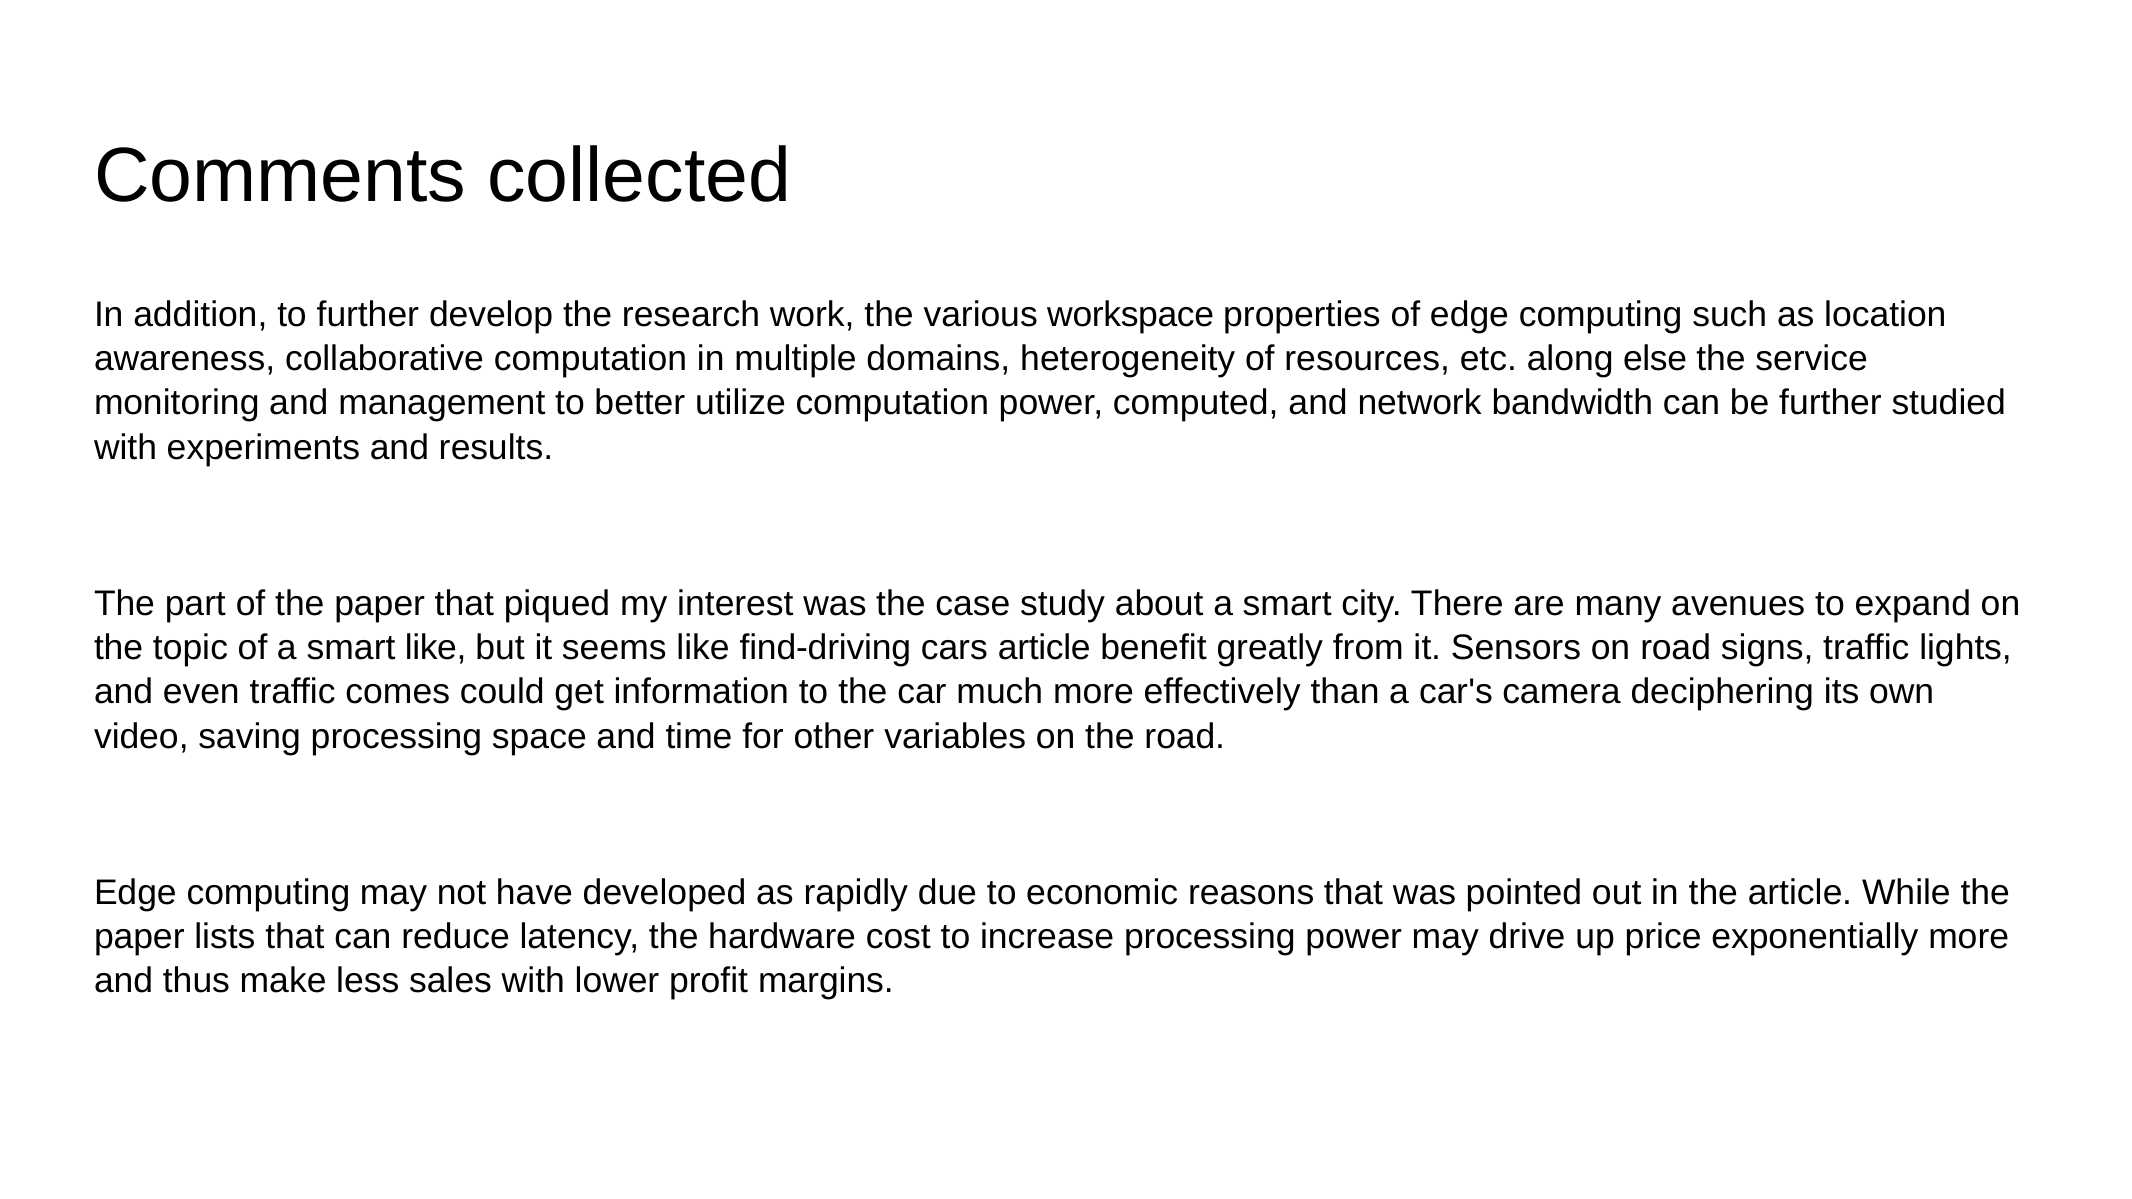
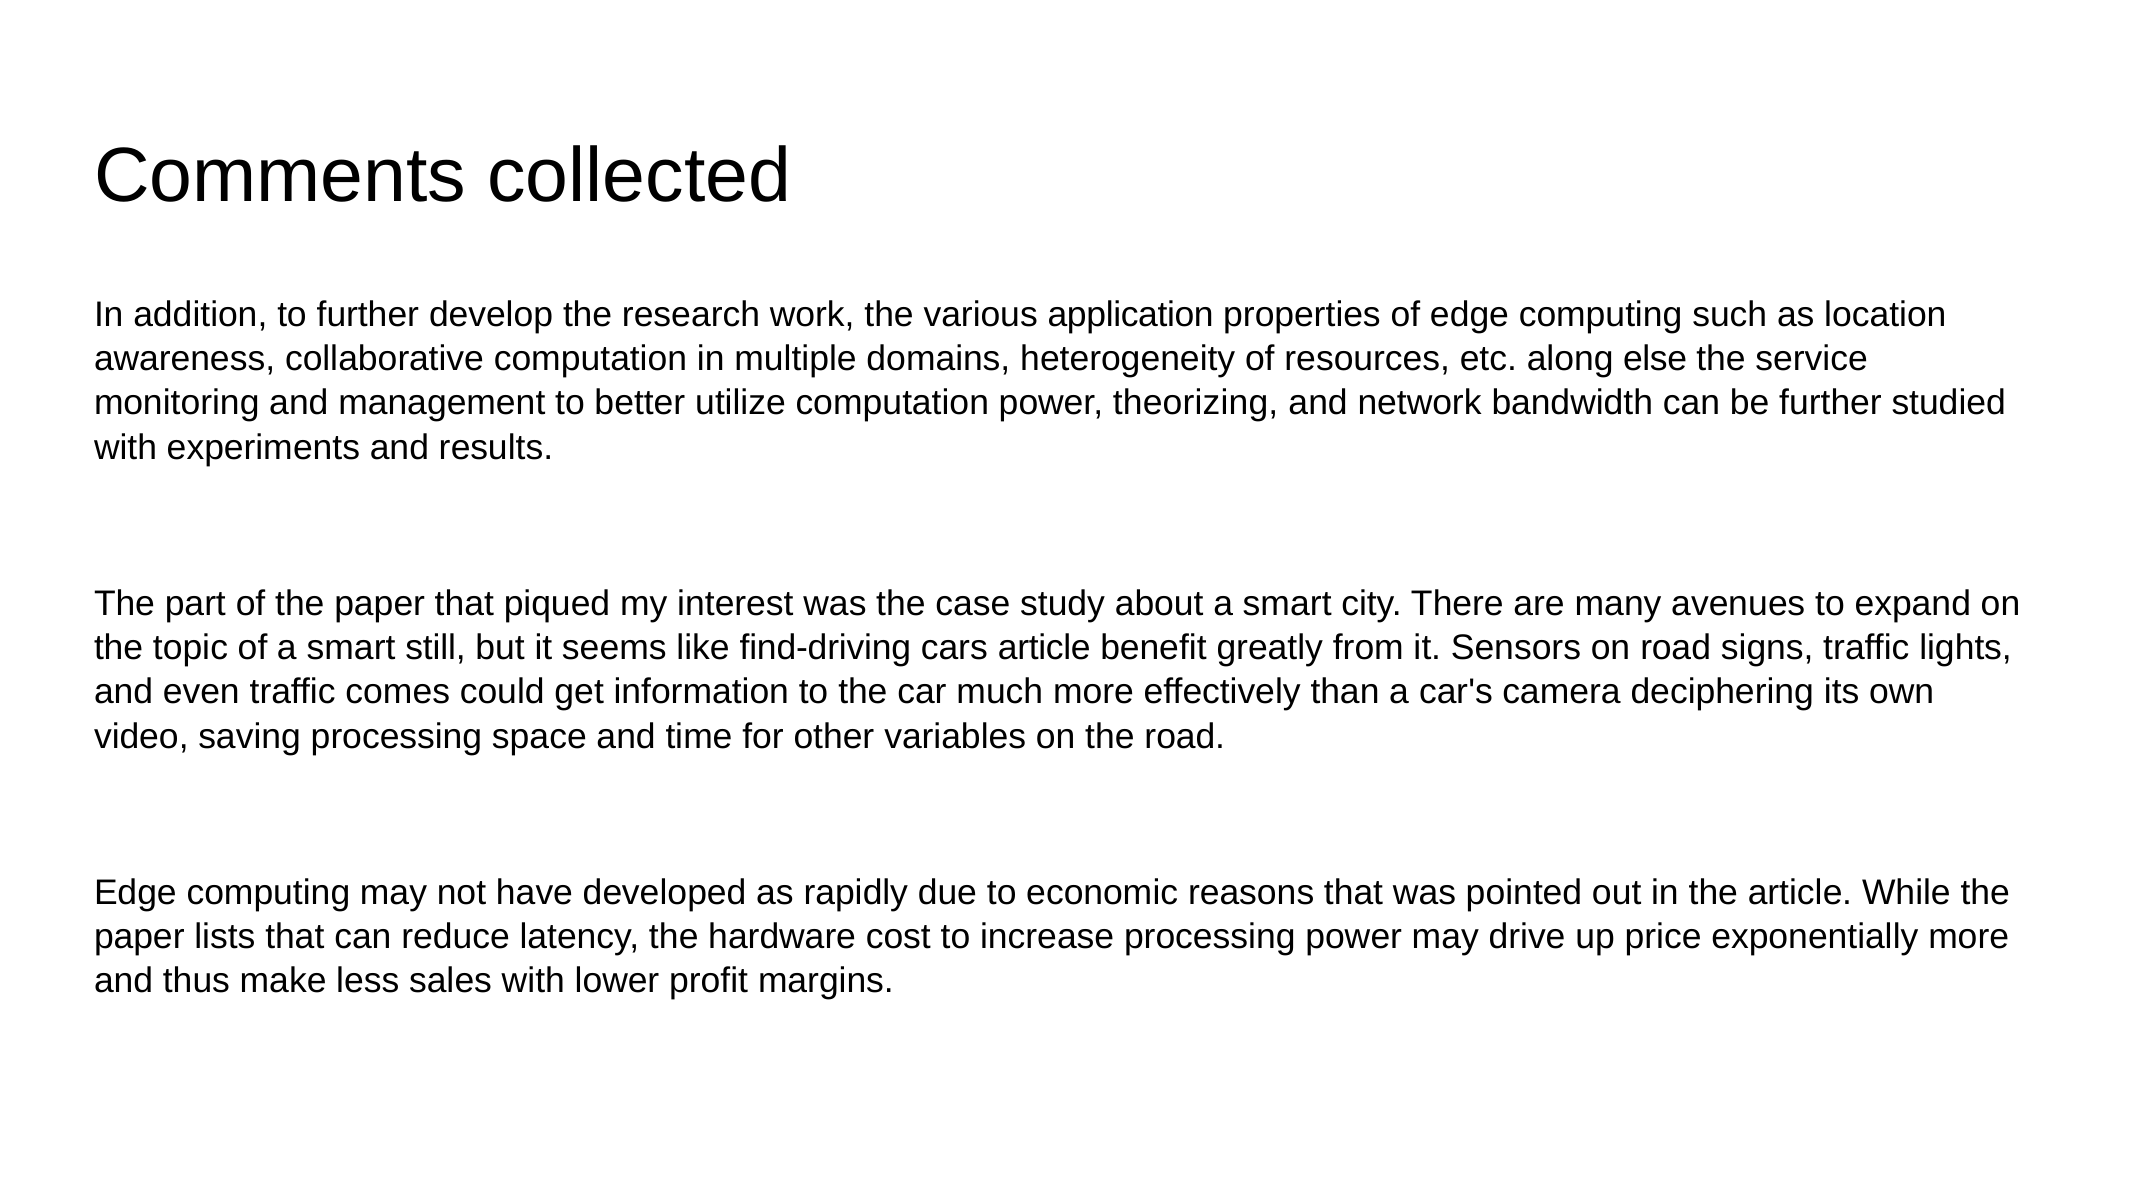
workspace: workspace -> application (1131, 315)
computed: computed -> theorizing (1196, 403)
smart like: like -> still (435, 648)
